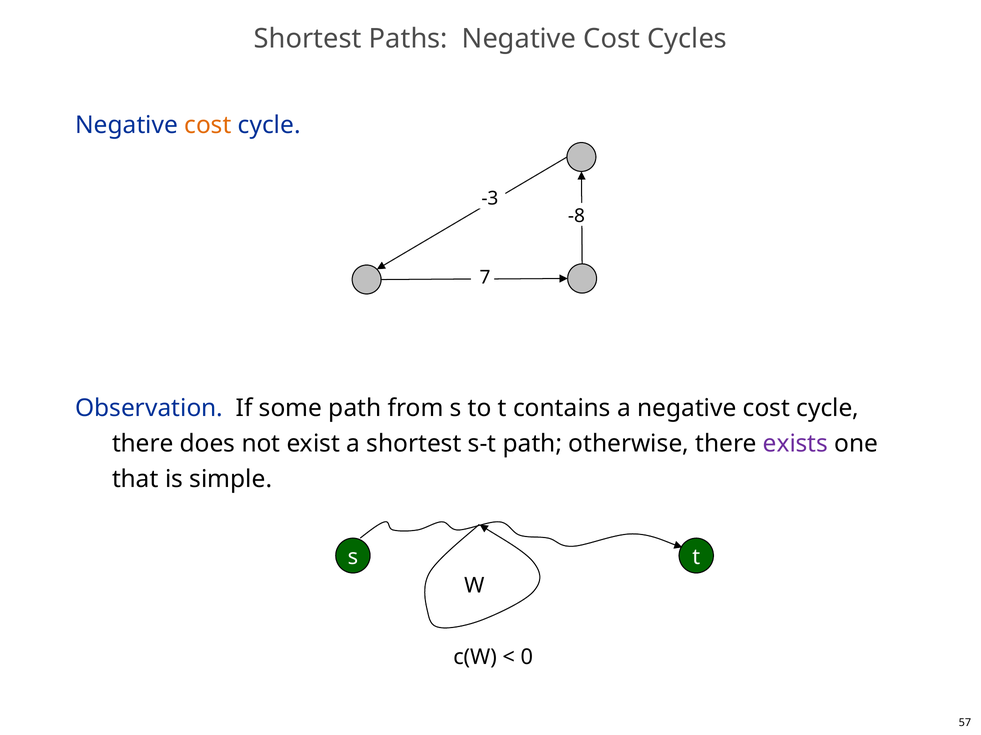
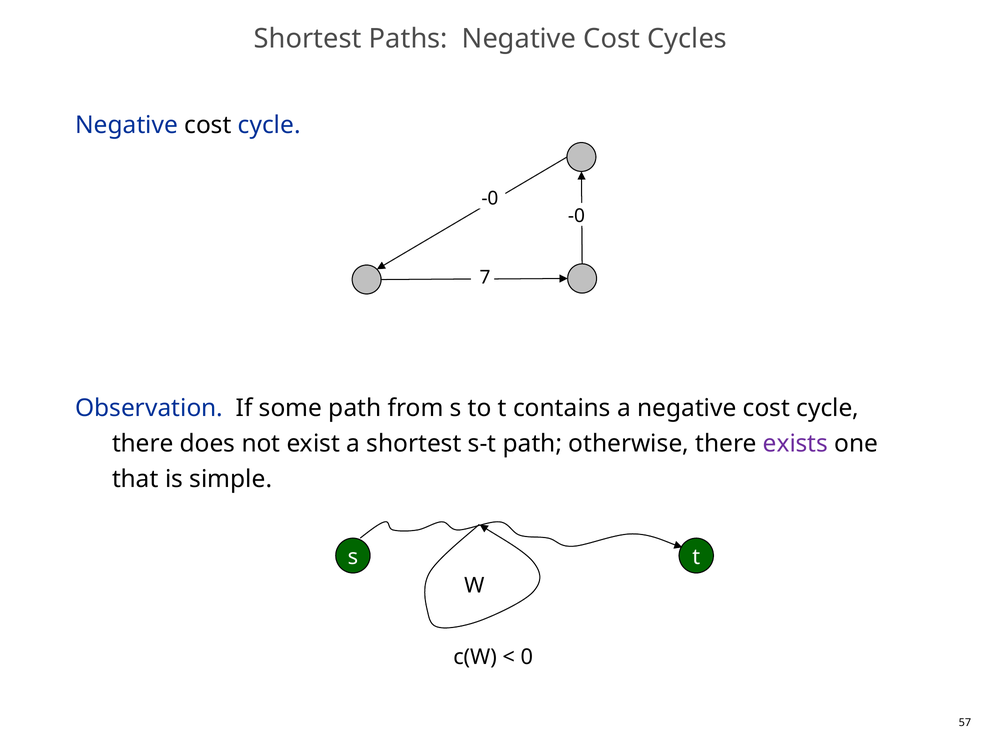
cost colour: orange -> black (208, 125)
-3: -3 -> -0 (490, 199)
-8: -8 -> -0 (576, 216)
